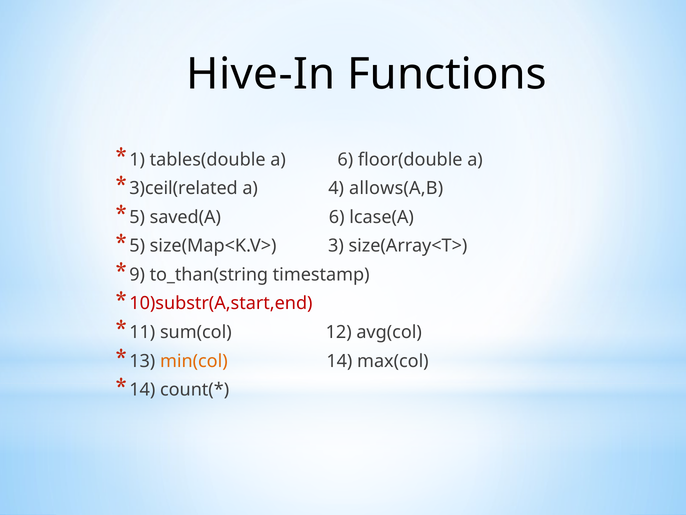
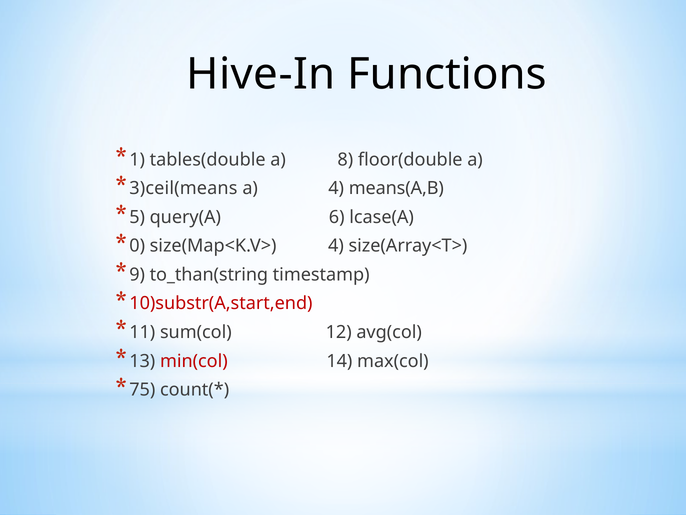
a 6: 6 -> 8 (345, 159)
3)ceil(related: 3)ceil(related -> 3)ceil(means (183, 188)
allows(A,B: allows(A,B -> means(A,B (396, 188)
saved(A: saved(A -> query(A (185, 217)
5: 5 -> 0 (137, 246)
size(Map<K.V> 3: 3 -> 4 (336, 246)
min(col colour: orange -> red (194, 361)
14: 14 -> 75 (142, 389)
